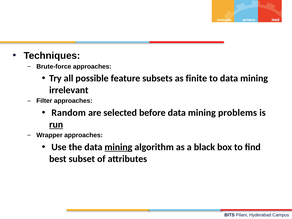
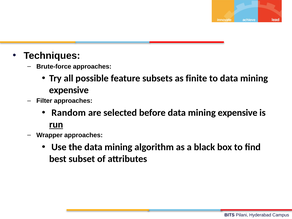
irrelevant: irrelevant -> expensive (69, 90)
before data mining problems: problems -> expensive (238, 113)
mining underline: present -> none (118, 147)
